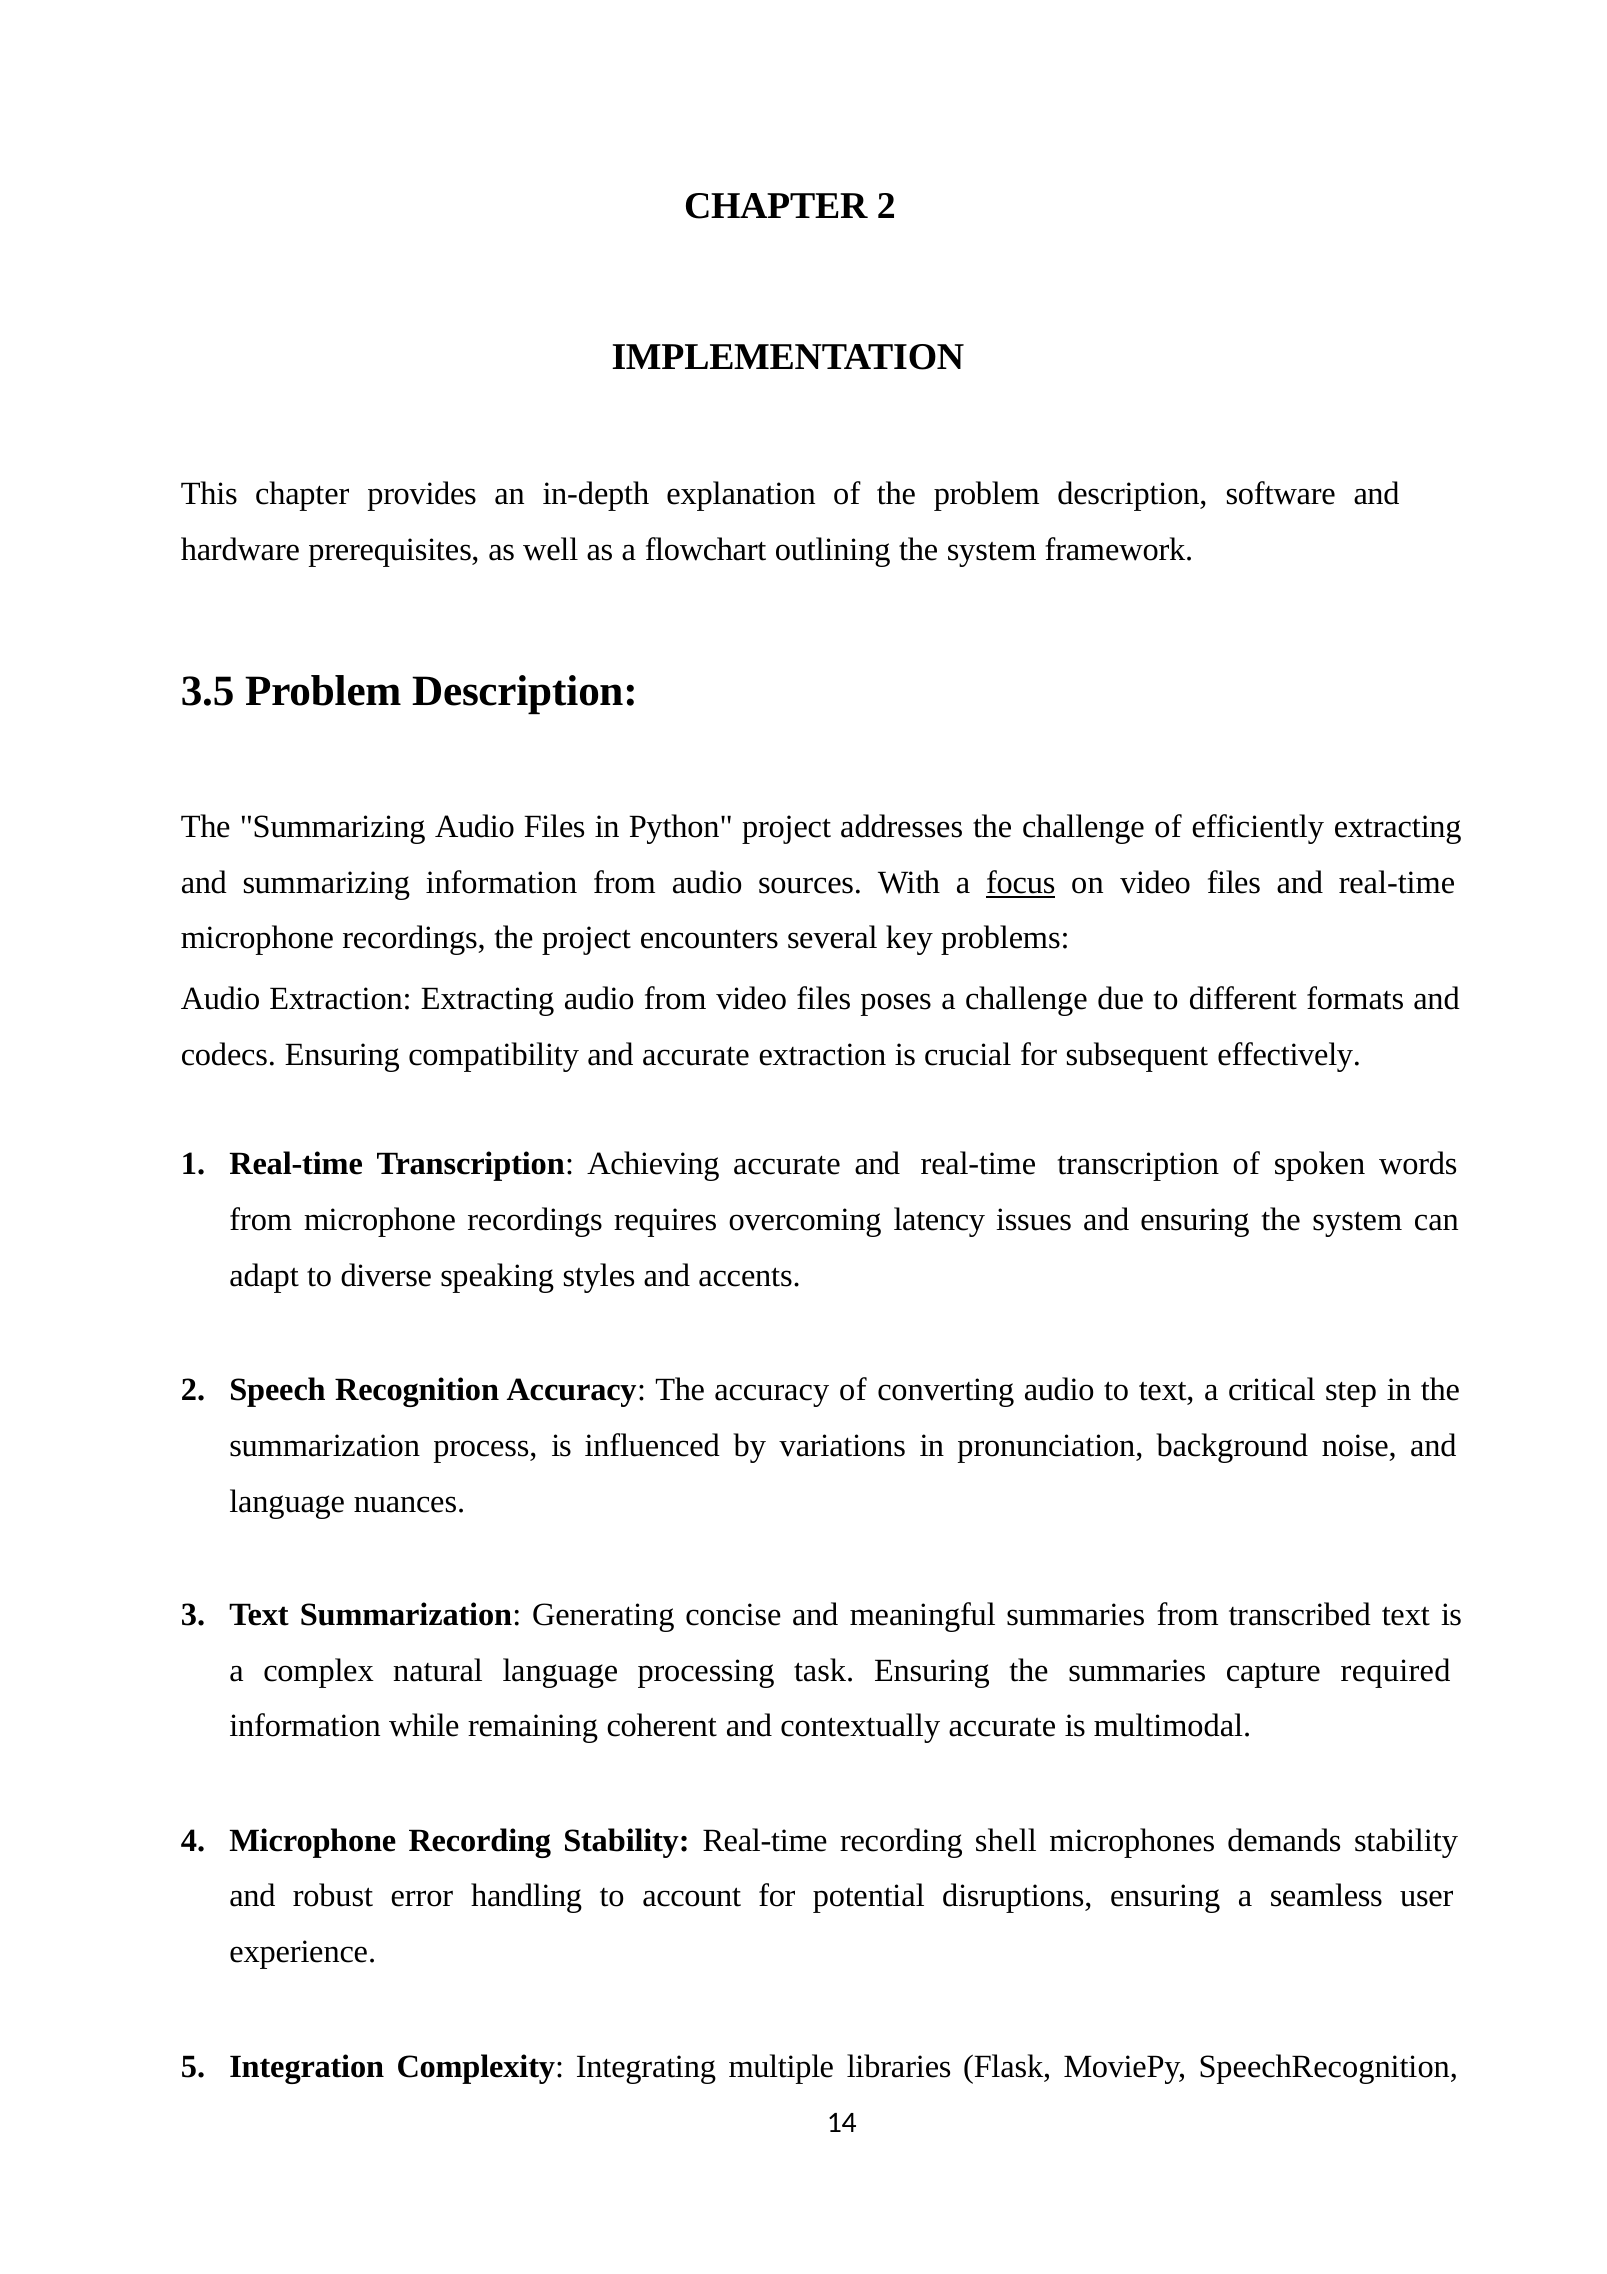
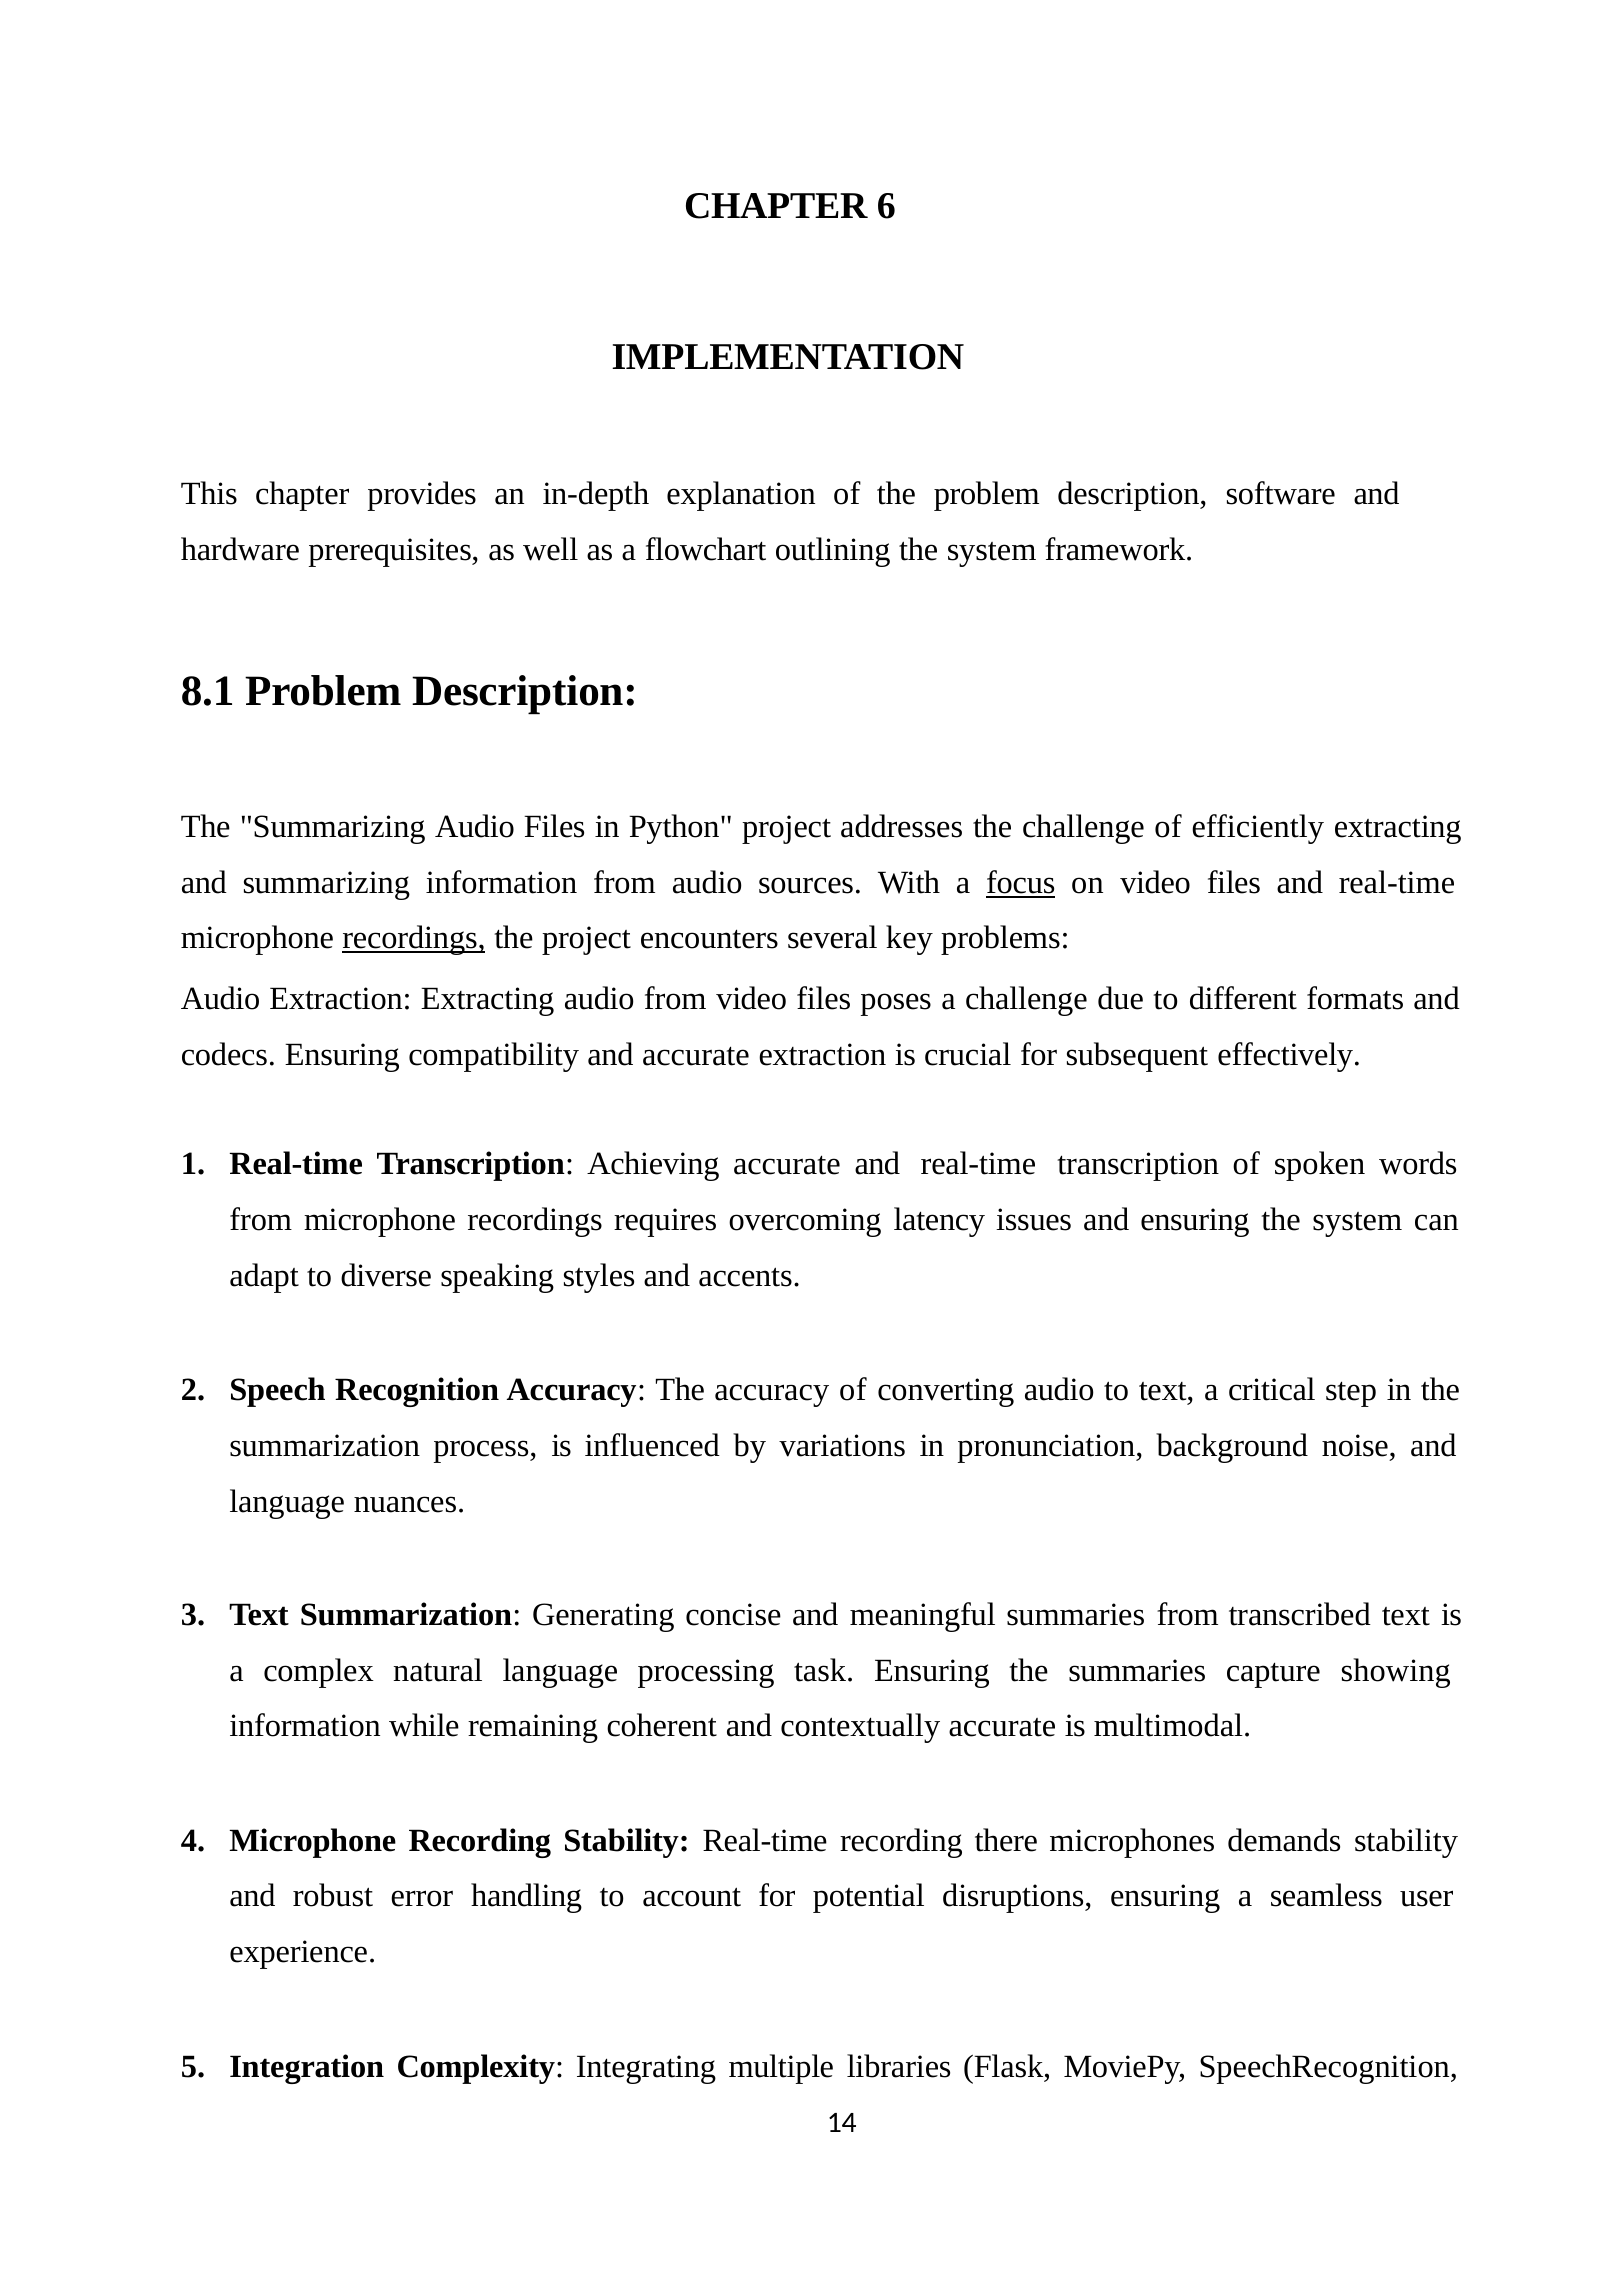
CHAPTER 2: 2 -> 6 (886, 206)
3.5: 3.5 -> 8.1 (208, 692)
recordings underline: none -> present (414, 938)
required: required -> showing (1396, 1671)
shell: shell -> there (1006, 1841)
